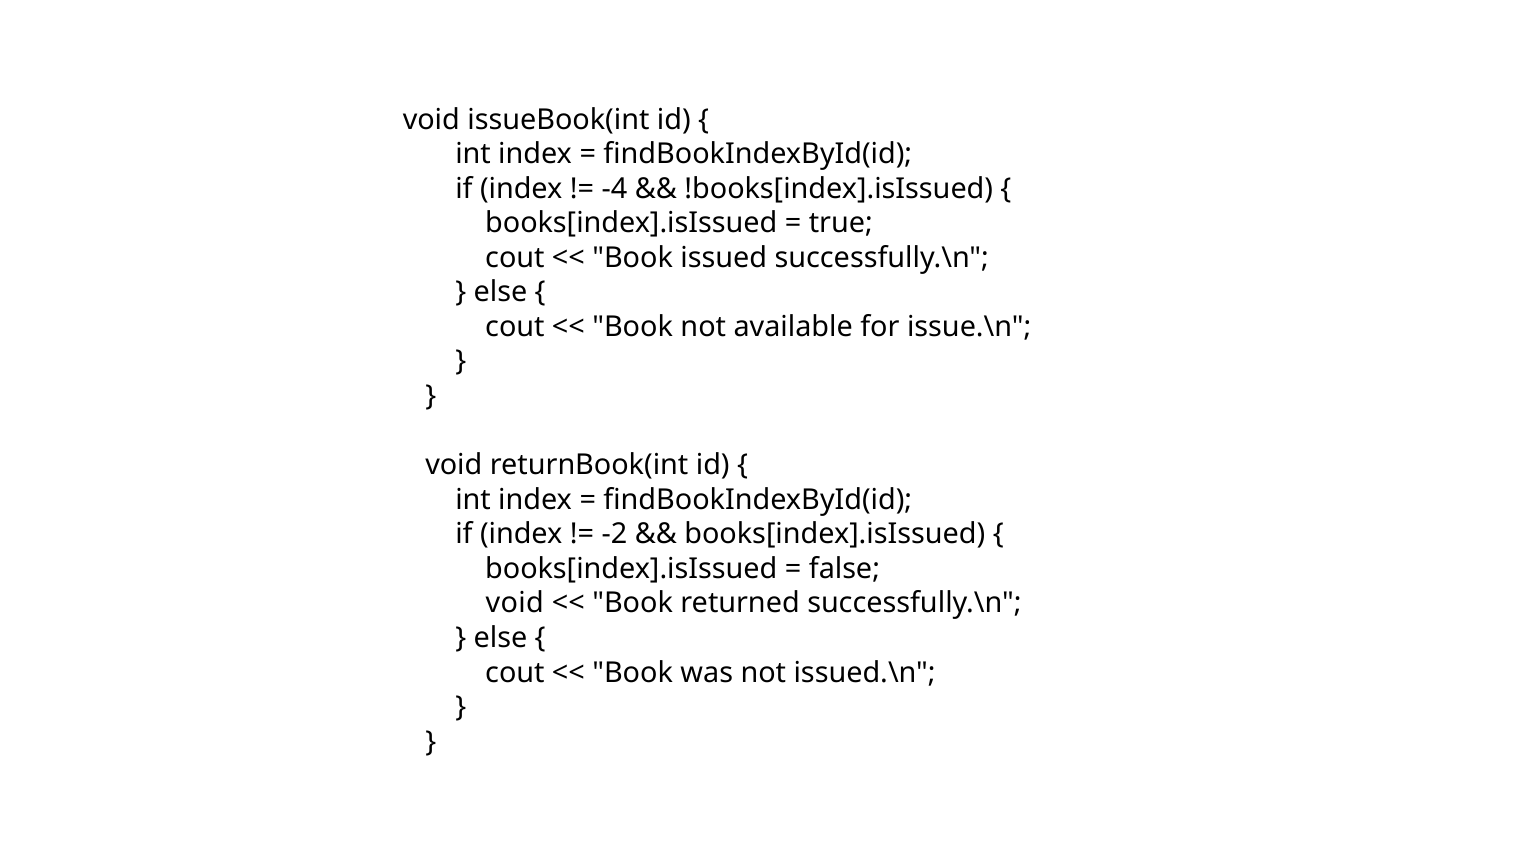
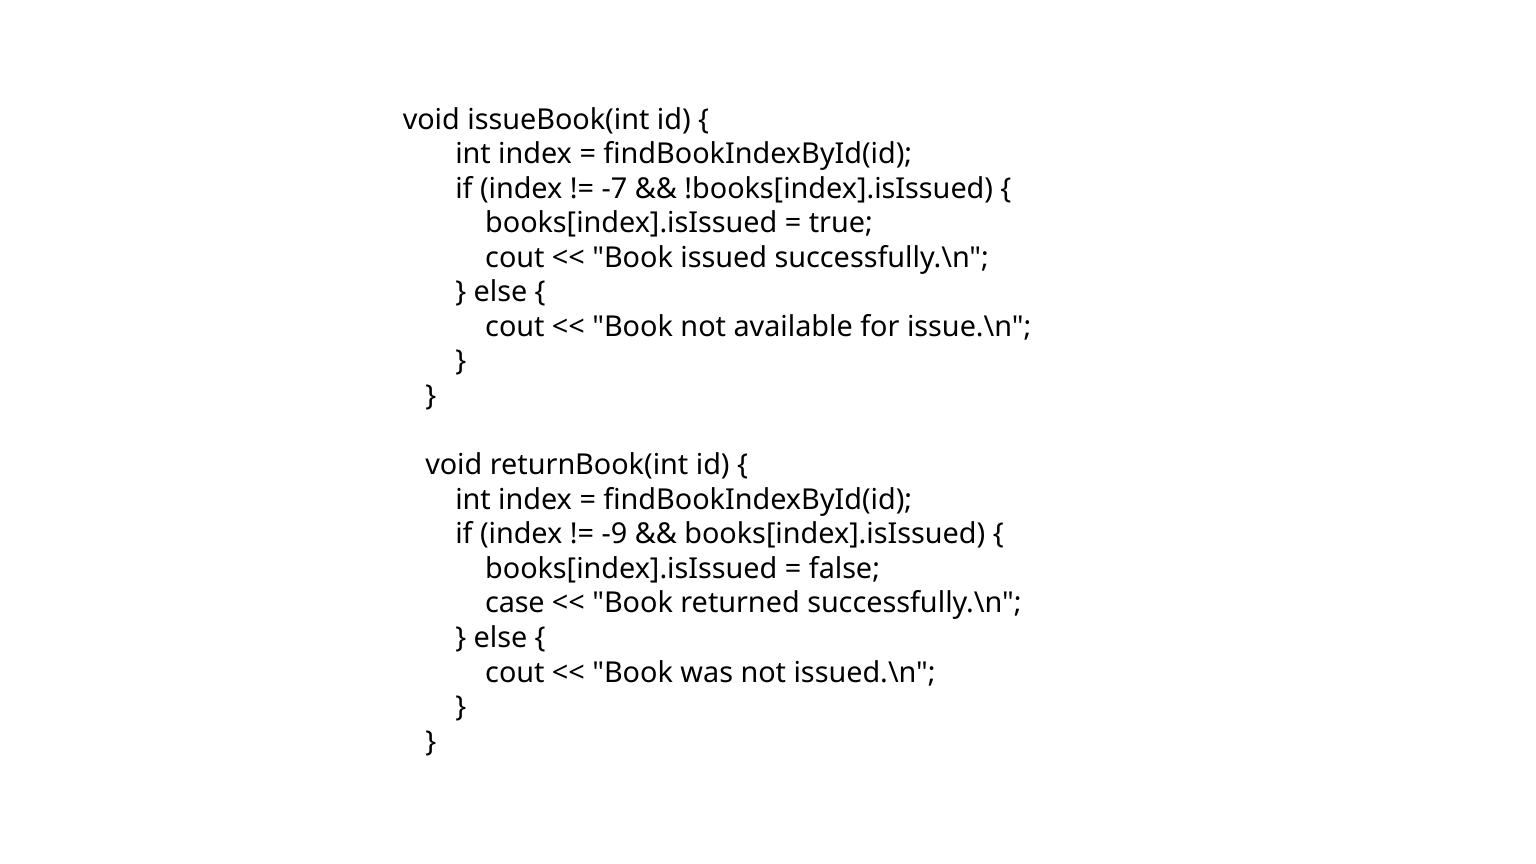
-4: -4 -> -7 (614, 189)
-2: -2 -> -9 (614, 534)
void: void -> case (515, 603)
